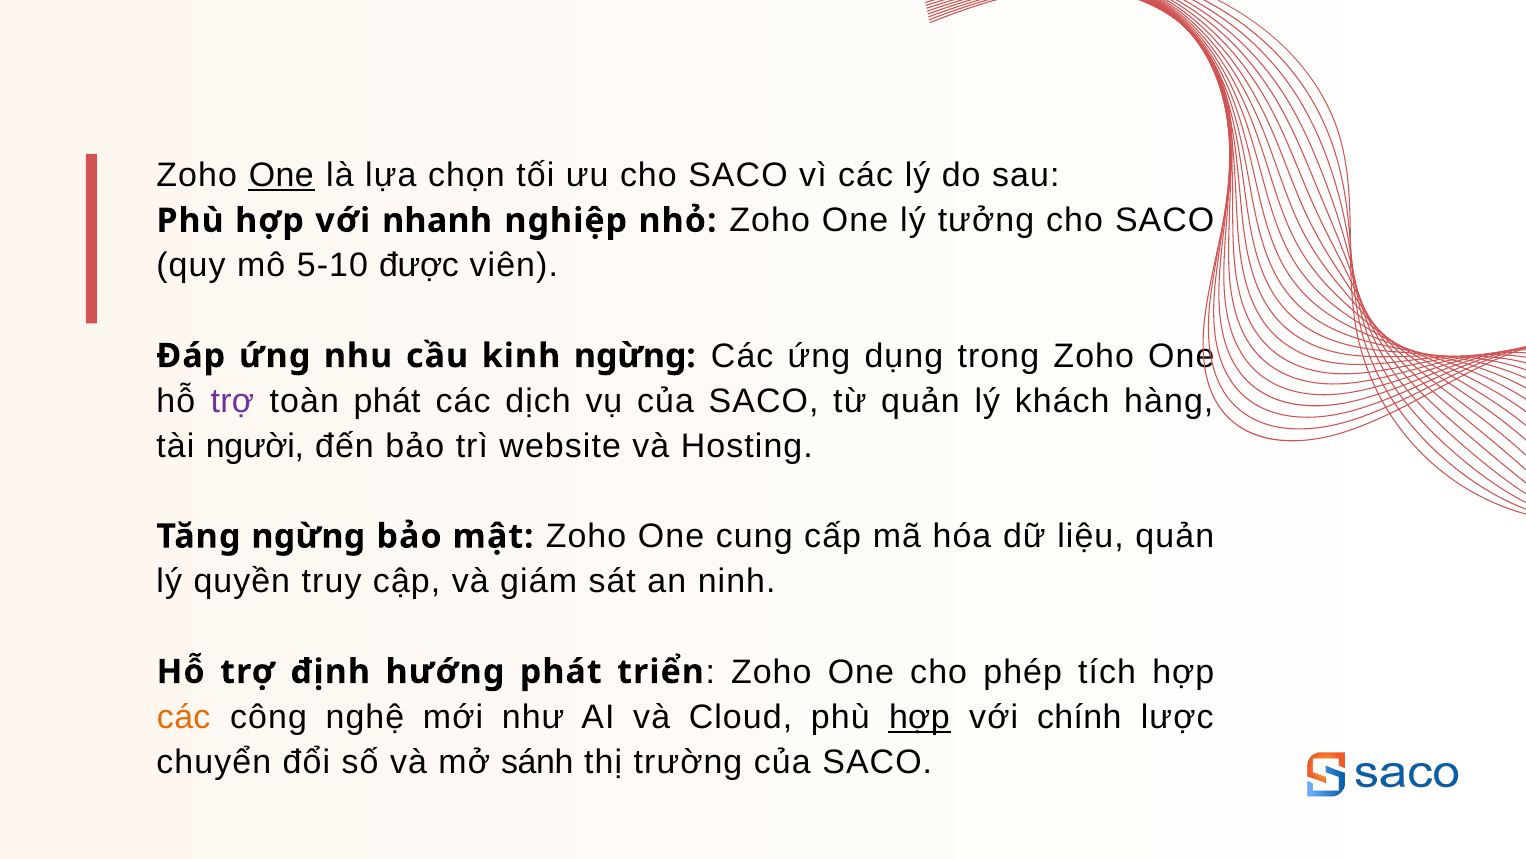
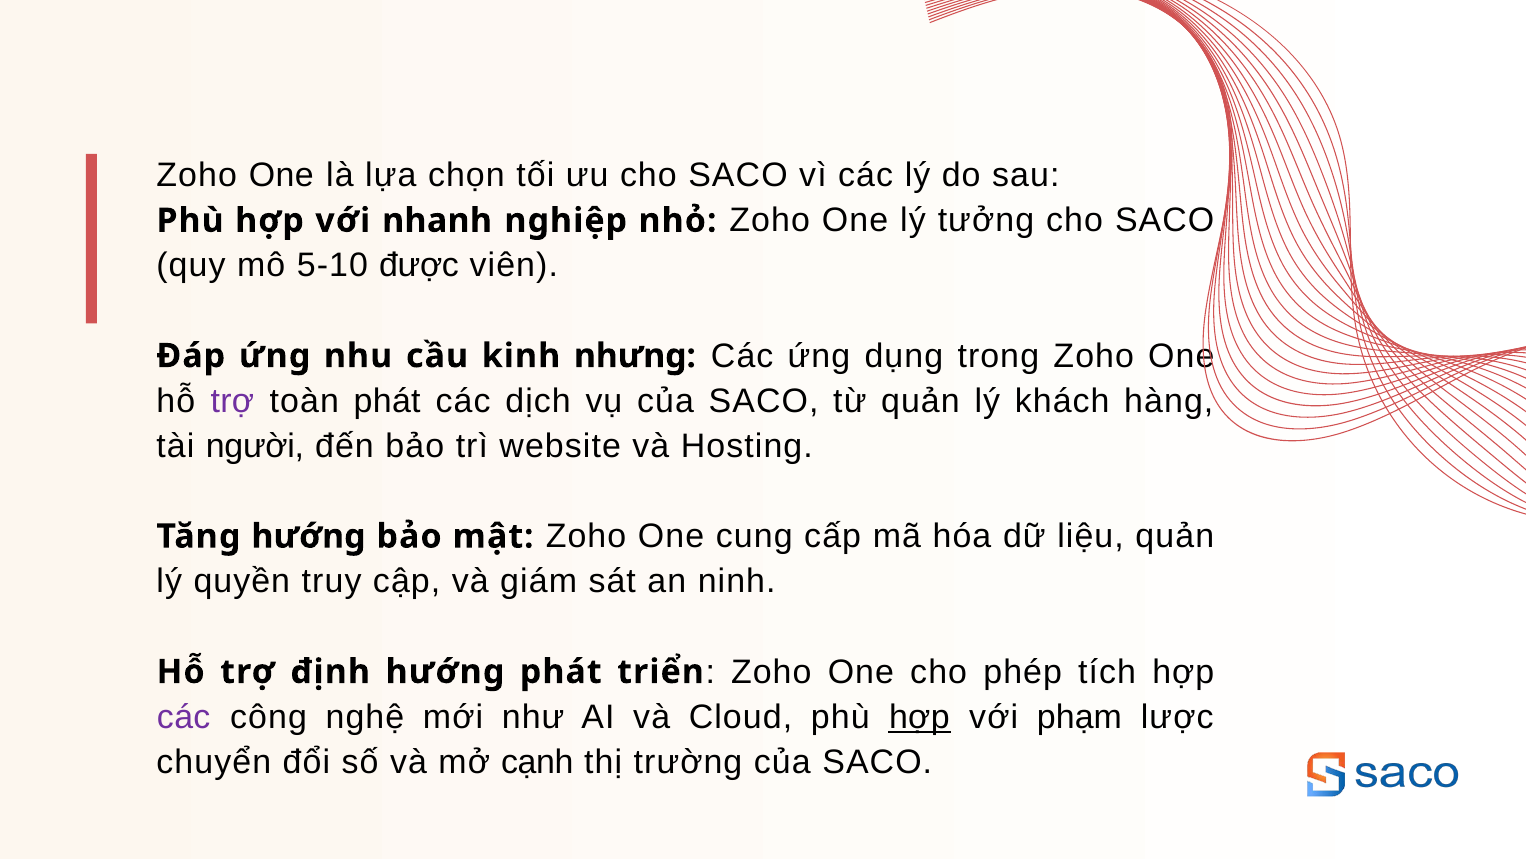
One underline: present -> none (281, 175)
ngừng: ngừng -> nhưng (635, 356)
Tăng ngừng: ngừng -> hướng (308, 536)
các colour: orange -> purple (184, 716)
chính: chính -> phạm (1079, 716)
sánh: sánh -> cạnh (537, 762)
